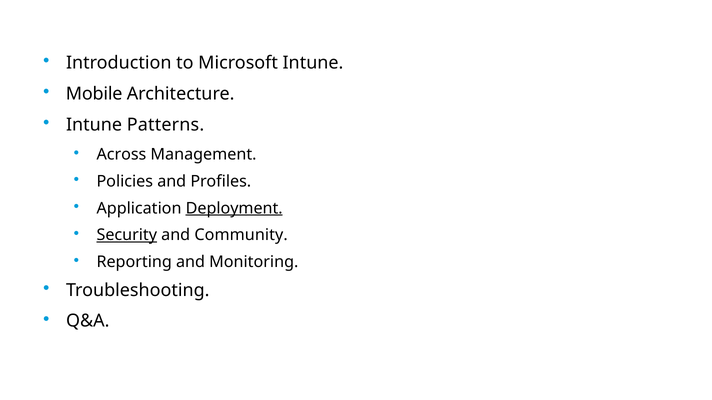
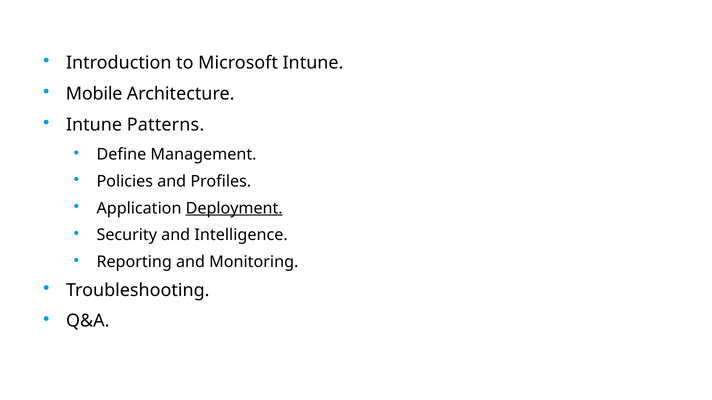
Across: Across -> Define (121, 155)
Security underline: present -> none (127, 235)
Community: Community -> Intelligence (241, 235)
